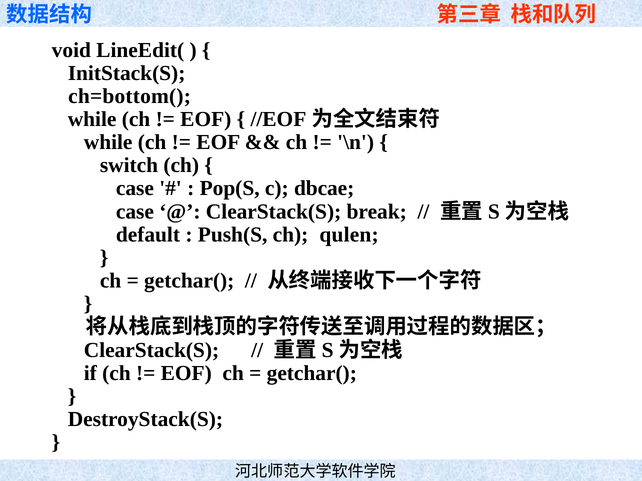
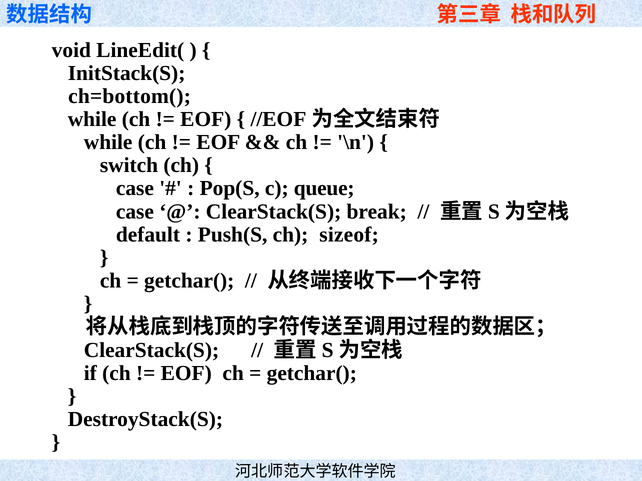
dbcae: dbcae -> queue (324, 189)
qulen: qulen -> sizeof (349, 235)
